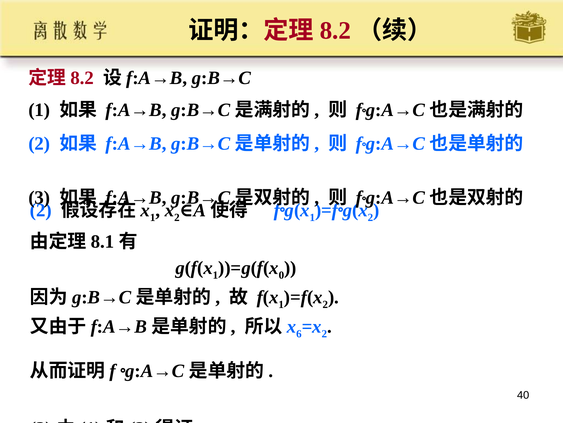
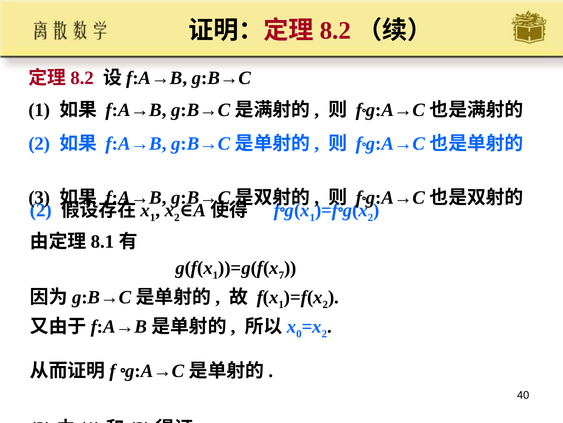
0: 0 -> 7 (281, 275)
6: 6 -> 0 (299, 333)
